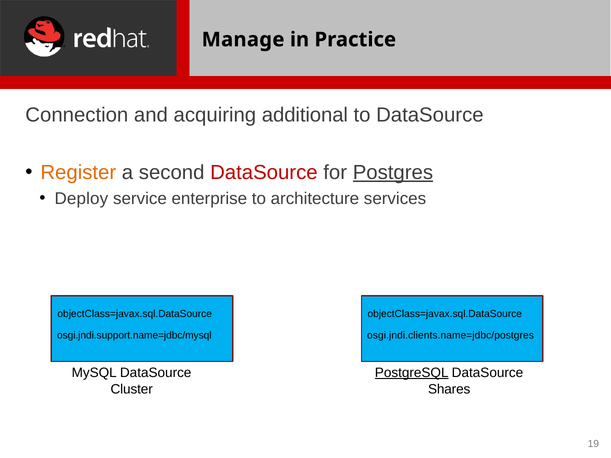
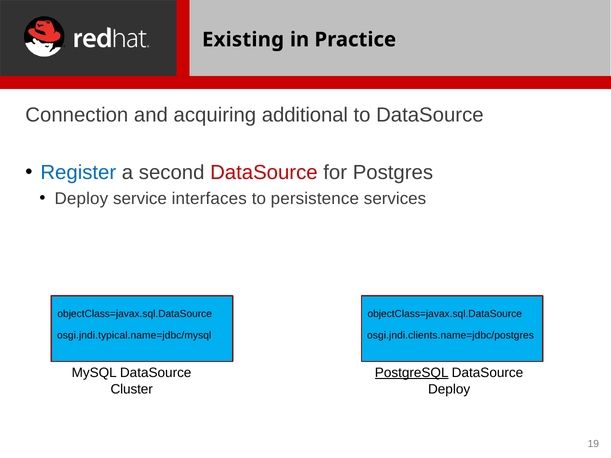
Manage: Manage -> Existing (243, 40)
Register colour: orange -> blue (78, 172)
Postgres underline: present -> none (393, 172)
enterprise: enterprise -> interfaces (209, 199)
architecture: architecture -> persistence (315, 199)
osgi.jndi.support.name=jdbc/mysql: osgi.jndi.support.name=jdbc/mysql -> osgi.jndi.typical.name=jdbc/mysql (134, 336)
Shares: Shares -> Deploy (449, 389)
